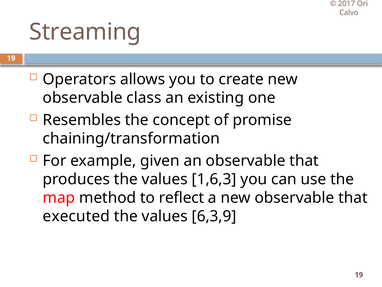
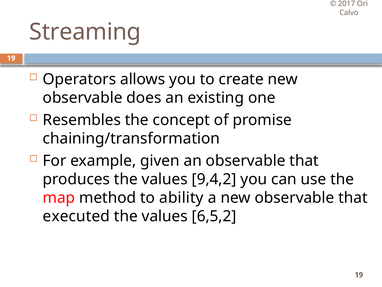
class: class -> does (144, 98)
1,6,3: 1,6,3 -> 9,4,2 (214, 179)
reflect: reflect -> ability (181, 197)
6,3,9: 6,3,9 -> 6,5,2 (214, 216)
